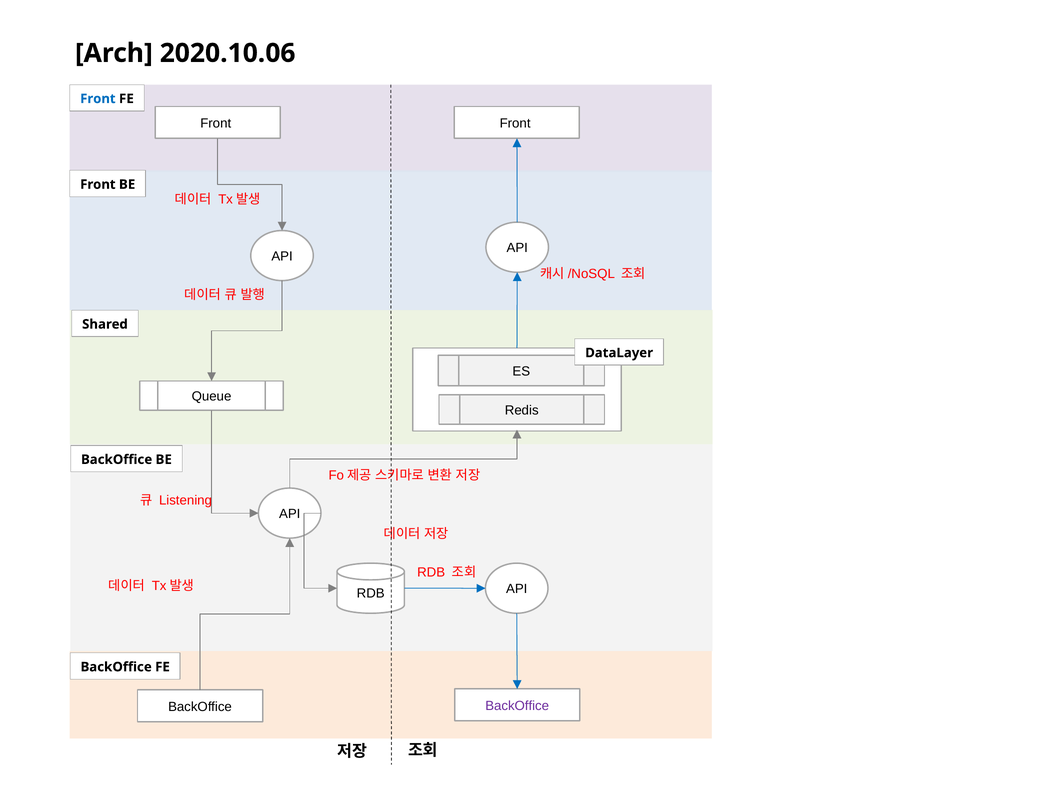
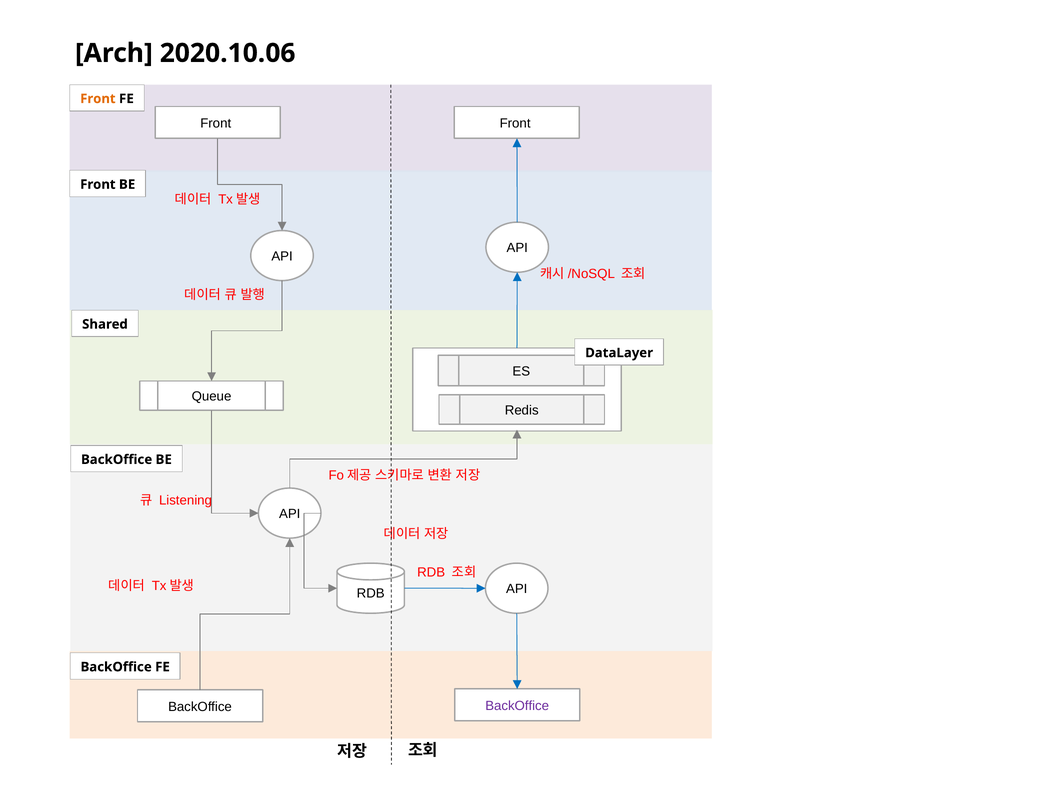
Front colour: blue -> orange (98, 99)
